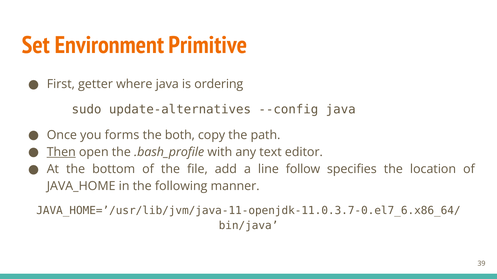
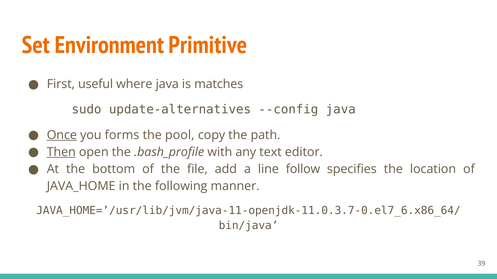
getter: getter -> useful (96, 84)
ordering: ordering -> matches (219, 84)
Once underline: none -> present (62, 135)
both: both -> pool (180, 135)
